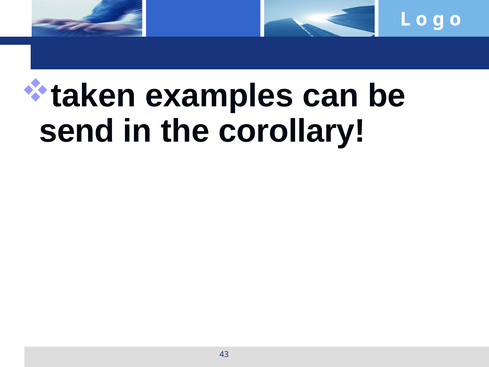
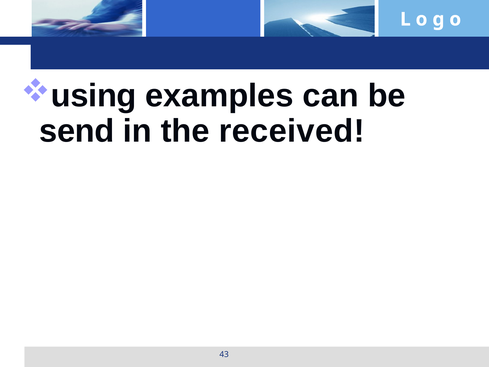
taken: taken -> using (94, 96)
corollary: corollary -> received (292, 131)
